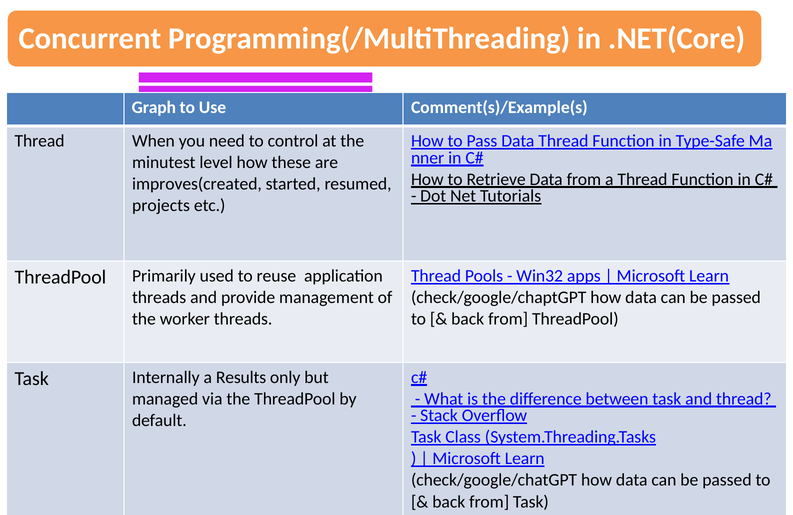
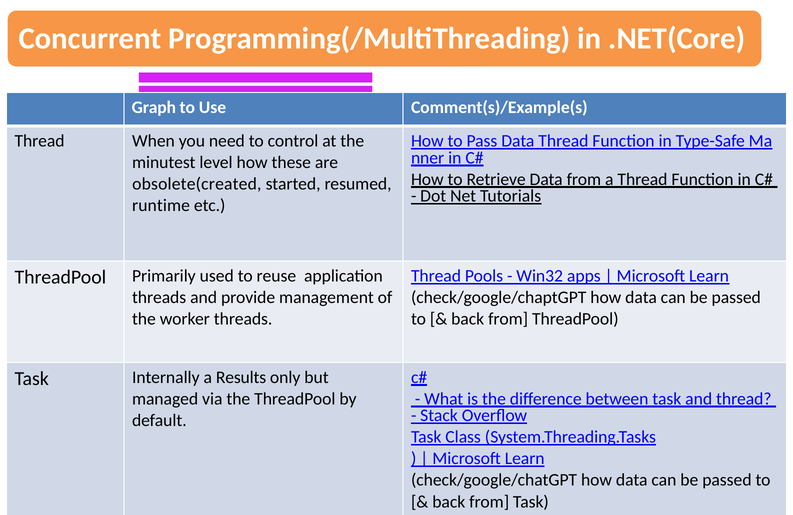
improves(created: improves(created -> obsolete(created (197, 184)
projects: projects -> runtime (161, 206)
